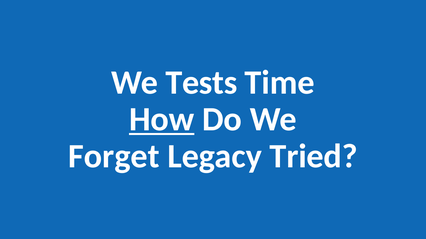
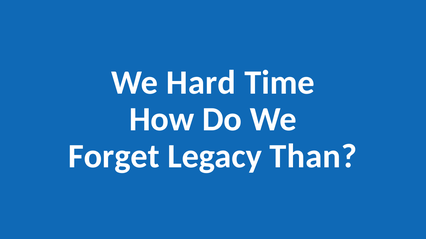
Tests: Tests -> Hard (201, 83)
How underline: present -> none (162, 120)
Tried: Tried -> Than (313, 157)
